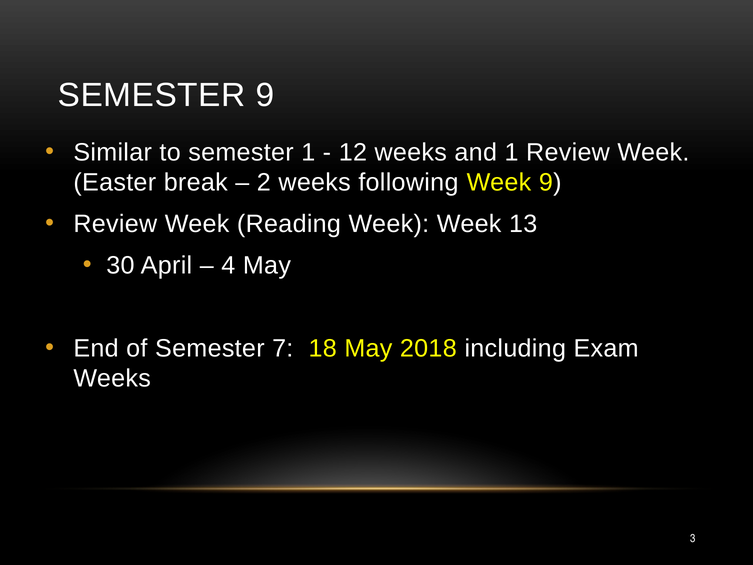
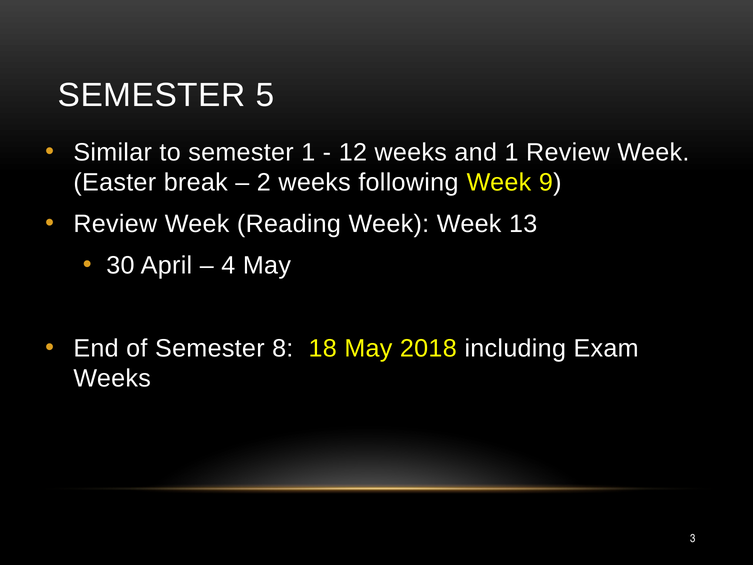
SEMESTER 9: 9 -> 5 (265, 95)
7: 7 -> 8 (283, 348)
